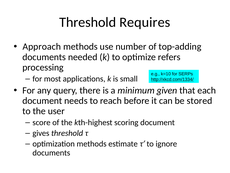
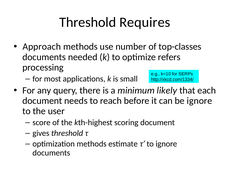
top-adding: top-adding -> top-classes (180, 47)
given: given -> likely (167, 90)
be stored: stored -> ignore (200, 100)
